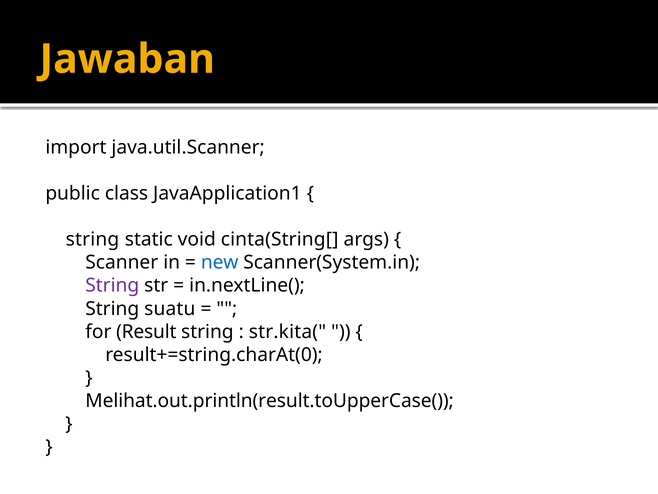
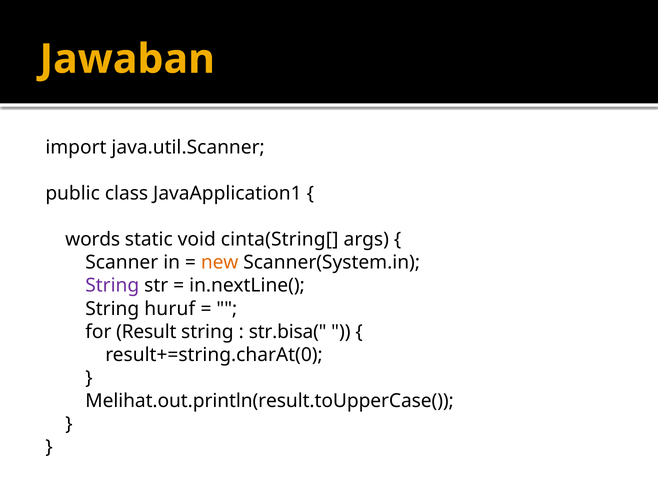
string: string -> words (93, 239)
new colour: blue -> orange (220, 262)
suatu: suatu -> huruf (170, 308)
str.kita(: str.kita( -> str.bisa( (288, 331)
